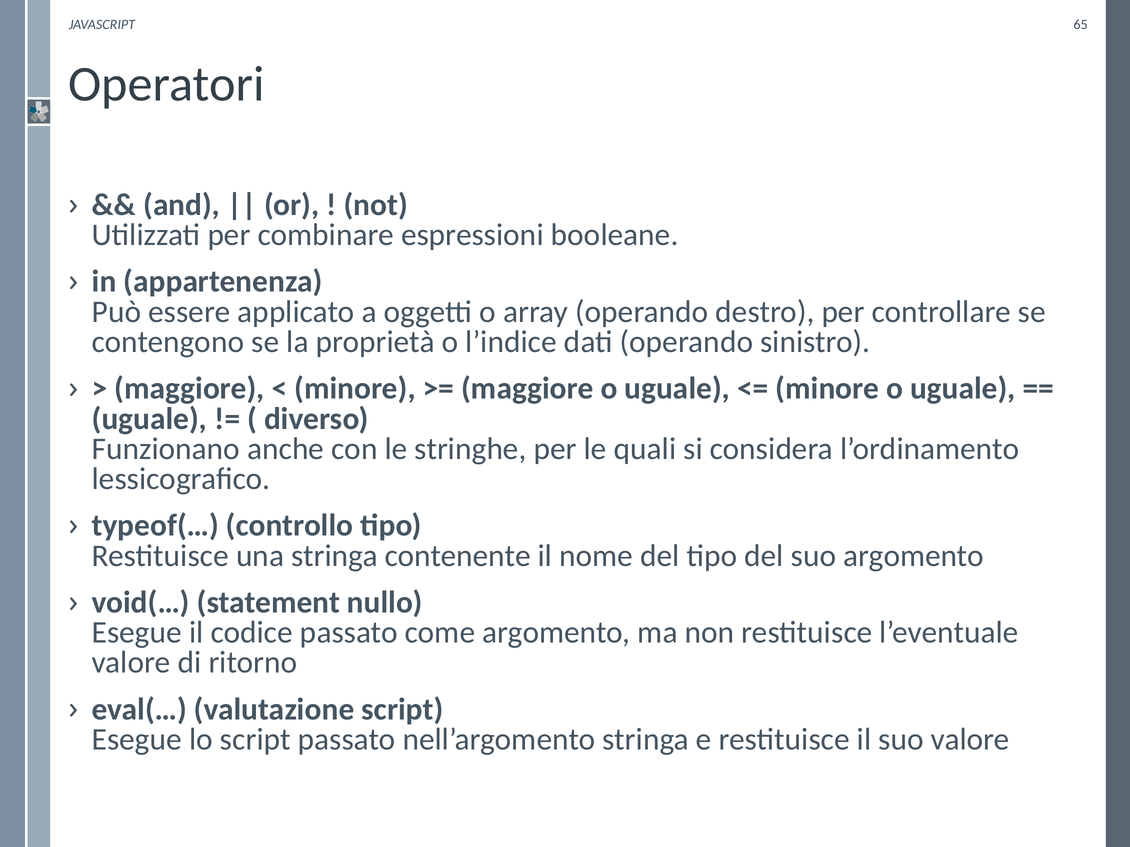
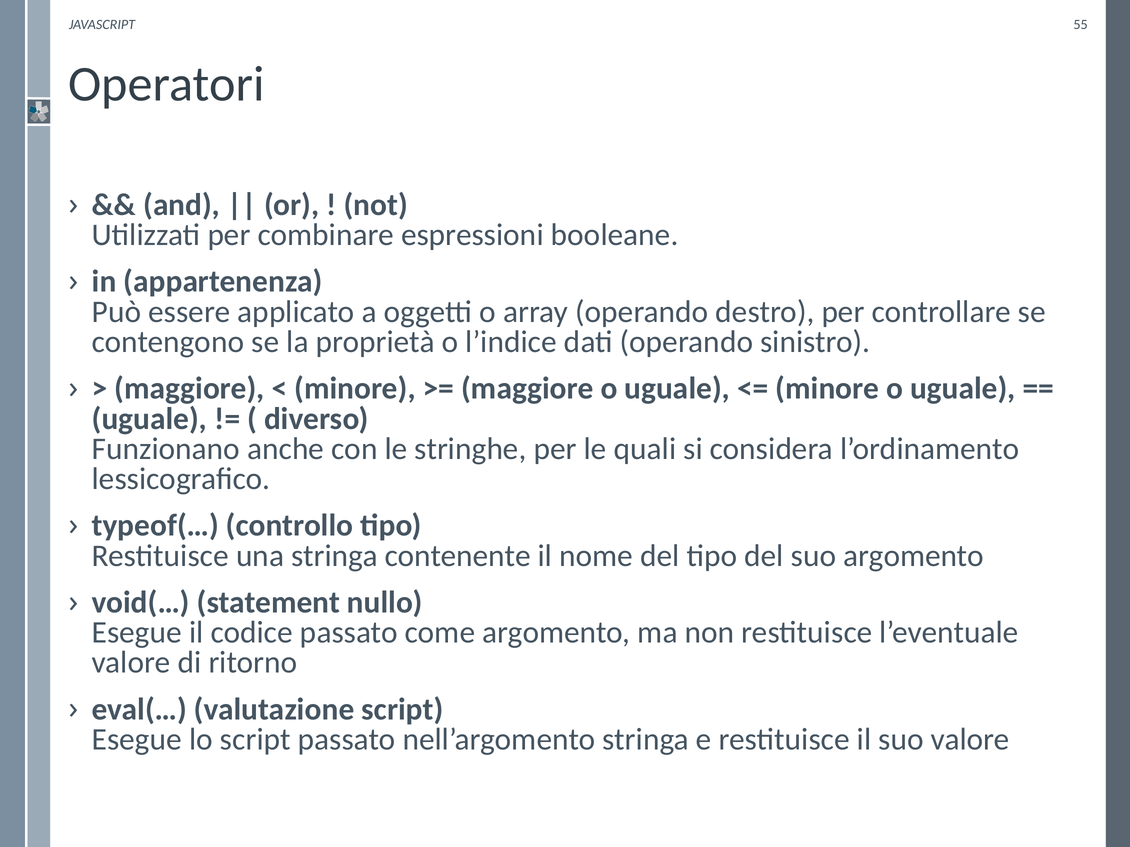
65: 65 -> 55 (1081, 25)
